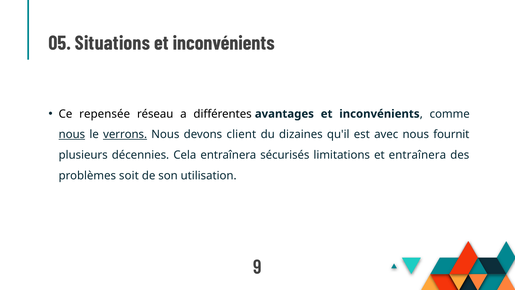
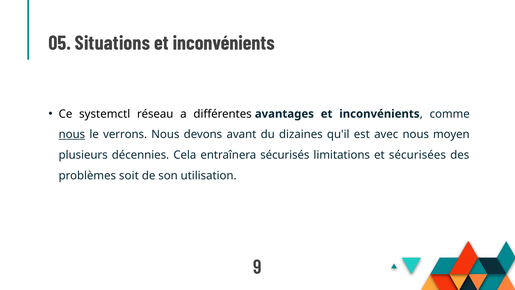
repensée: repensée -> systemctl (105, 114)
verrons underline: present -> none (125, 134)
client: client -> avant (241, 134)
fournit: fournit -> moyen (451, 134)
et entraînera: entraînera -> sécurisées (417, 155)
